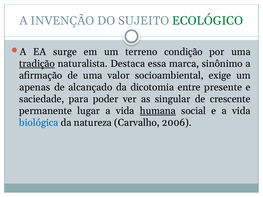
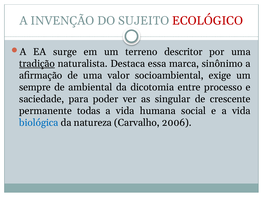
ECOLÓGICO colour: green -> red (208, 21)
condição: condição -> descritor (183, 52)
apenas: apenas -> sempre (35, 87)
alcançado: alcançado -> ambiental (90, 87)
presente: presente -> processo (223, 87)
lugar: lugar -> todas (89, 111)
humana underline: present -> none (158, 111)
